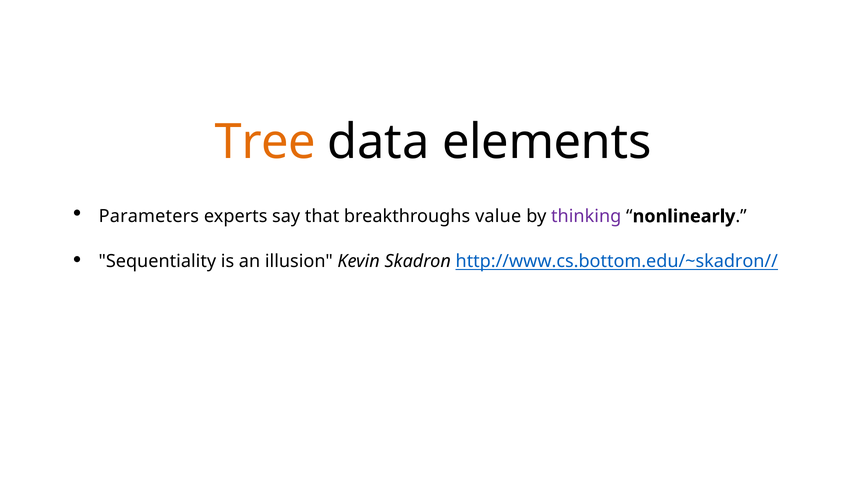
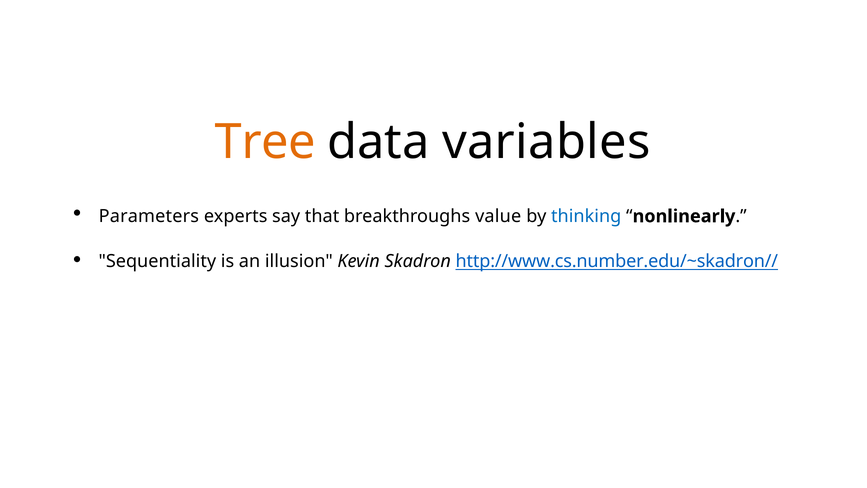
elements: elements -> variables (546, 142)
thinking colour: purple -> blue (586, 216)
http://www.cs.bottom.edu/~skadron//: http://www.cs.bottom.edu/~skadron// -> http://www.cs.number.edu/~skadron// (617, 261)
